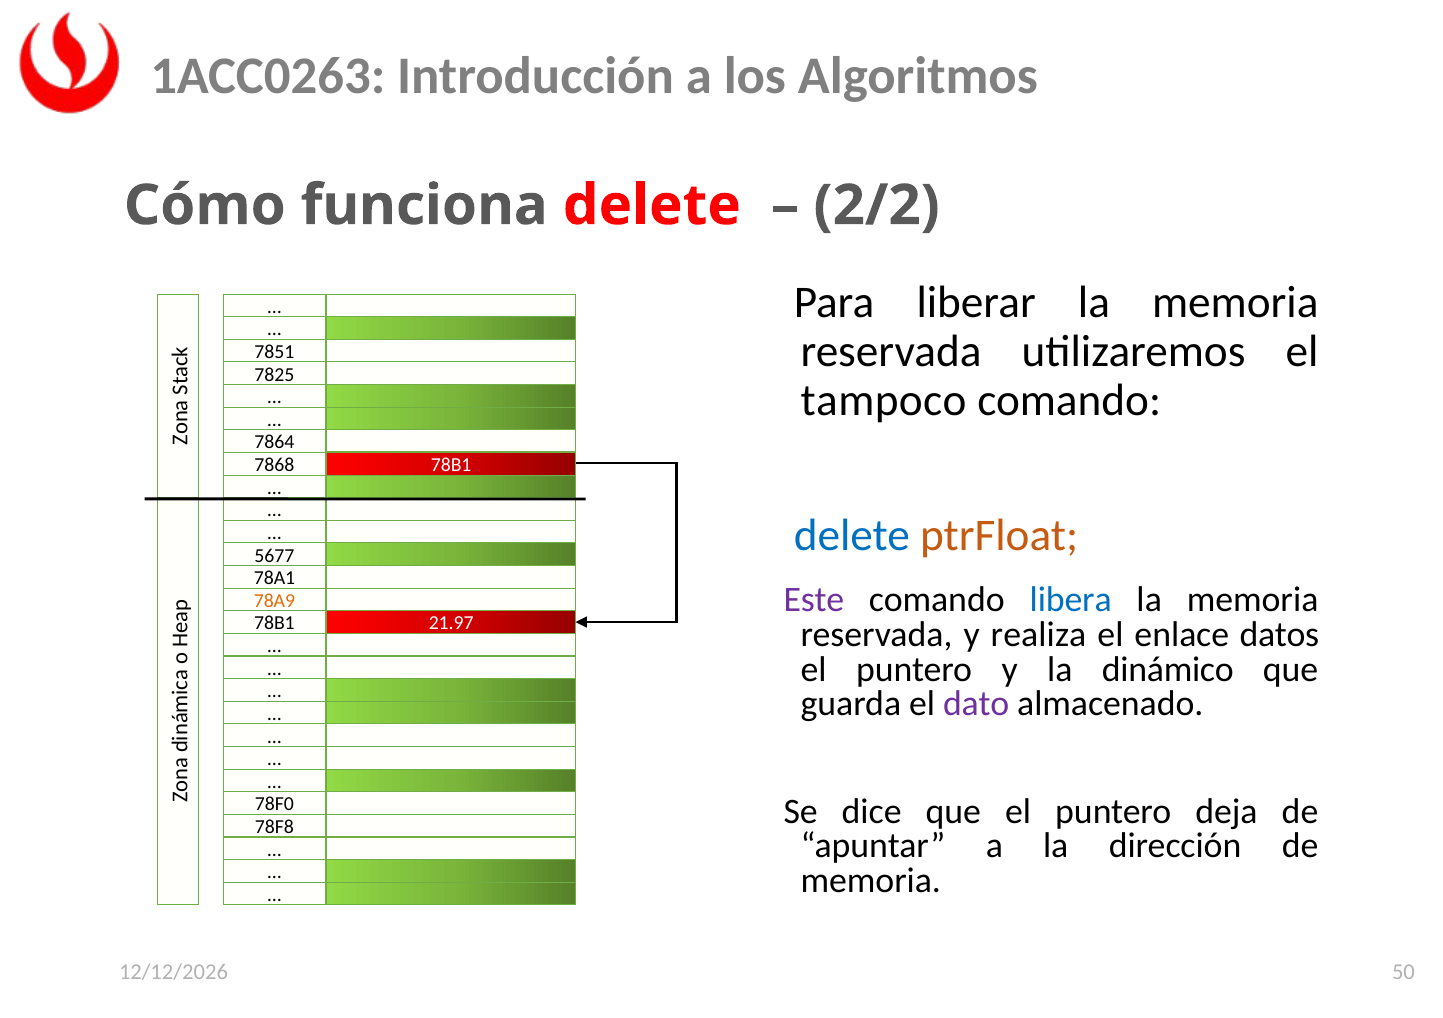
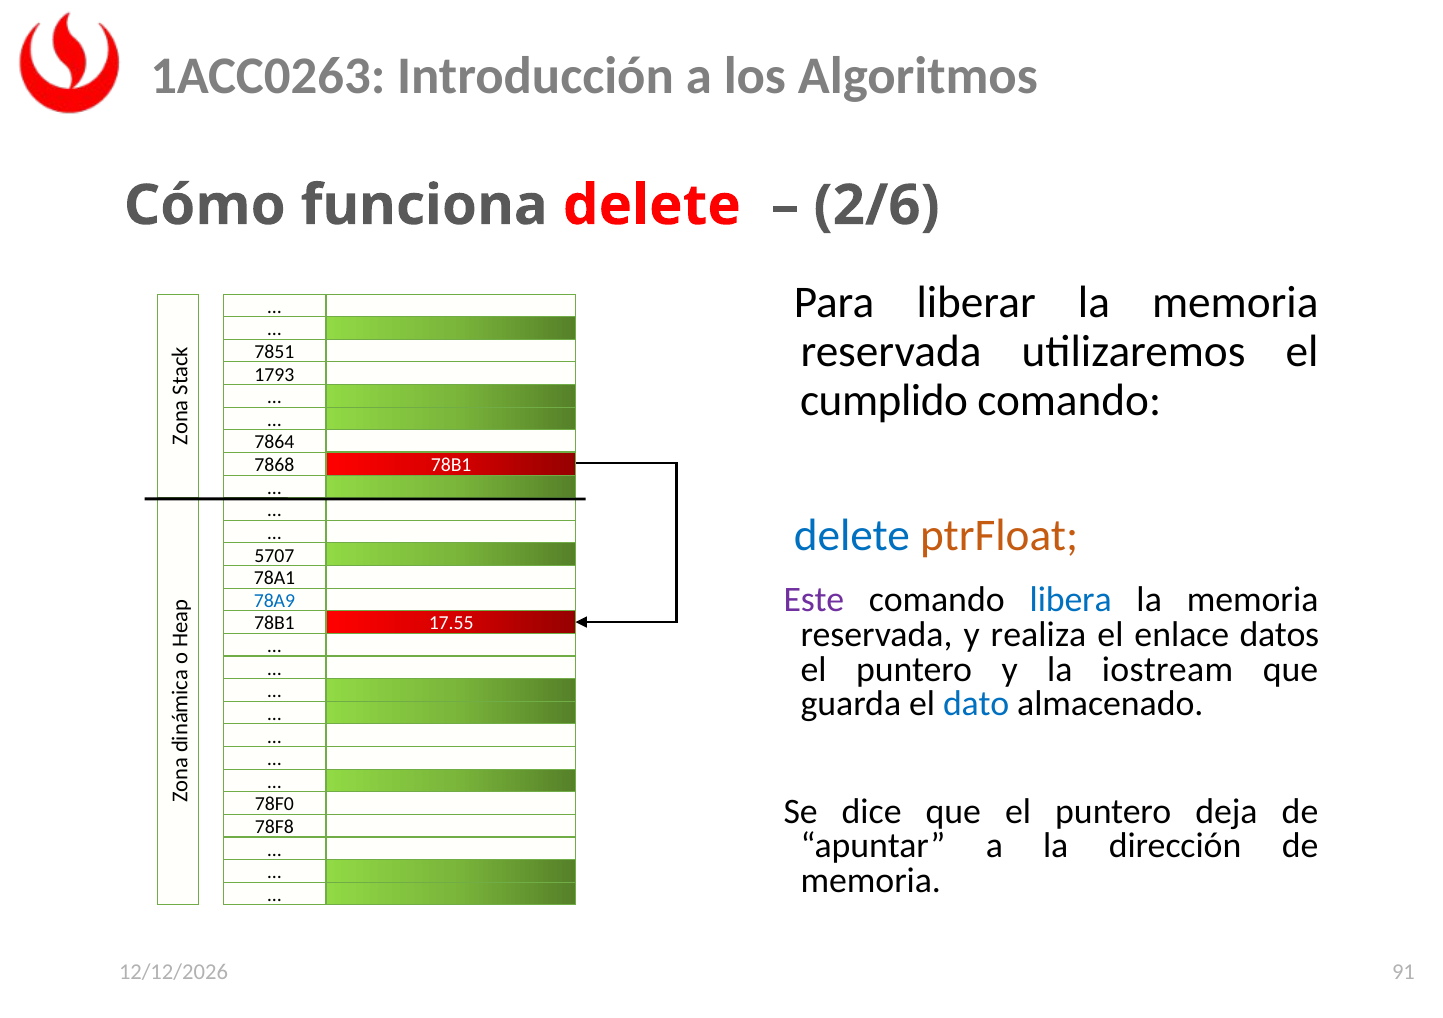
2/2: 2/2 -> 2/6 (877, 206)
7825: 7825 -> 1793 (274, 375)
tampoco: tampoco -> cumplido (884, 400)
5677: 5677 -> 5707 (274, 556)
78A9 colour: orange -> blue (274, 601)
21.97: 21.97 -> 17.55 (451, 624)
dinámico: dinámico -> iostream (1168, 669)
dato colour: purple -> blue (976, 704)
50: 50 -> 91 (1403, 972)
